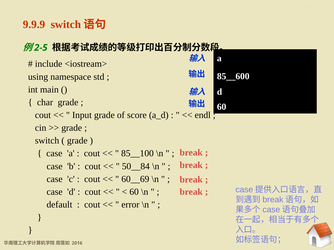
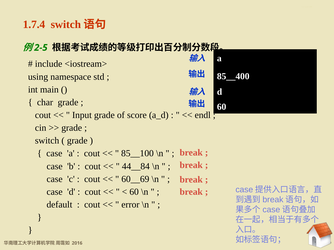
9.9.9: 9.9.9 -> 1.7.4 (34, 24)
85__600: 85__600 -> 85__400 (233, 76)
50__84: 50__84 -> 44__84 (136, 167)
